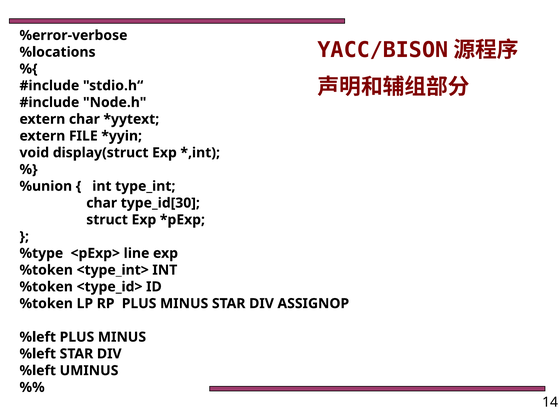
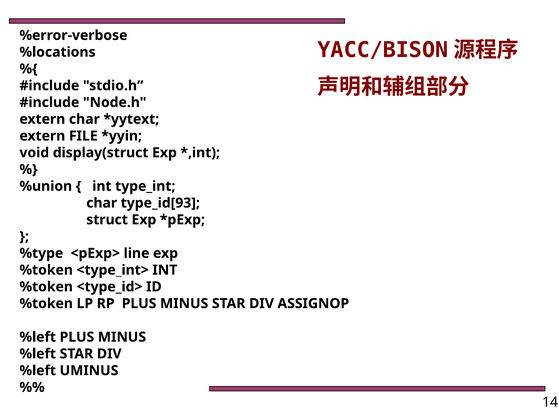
type_id[30: type_id[30 -> type_id[93 (160, 203)
